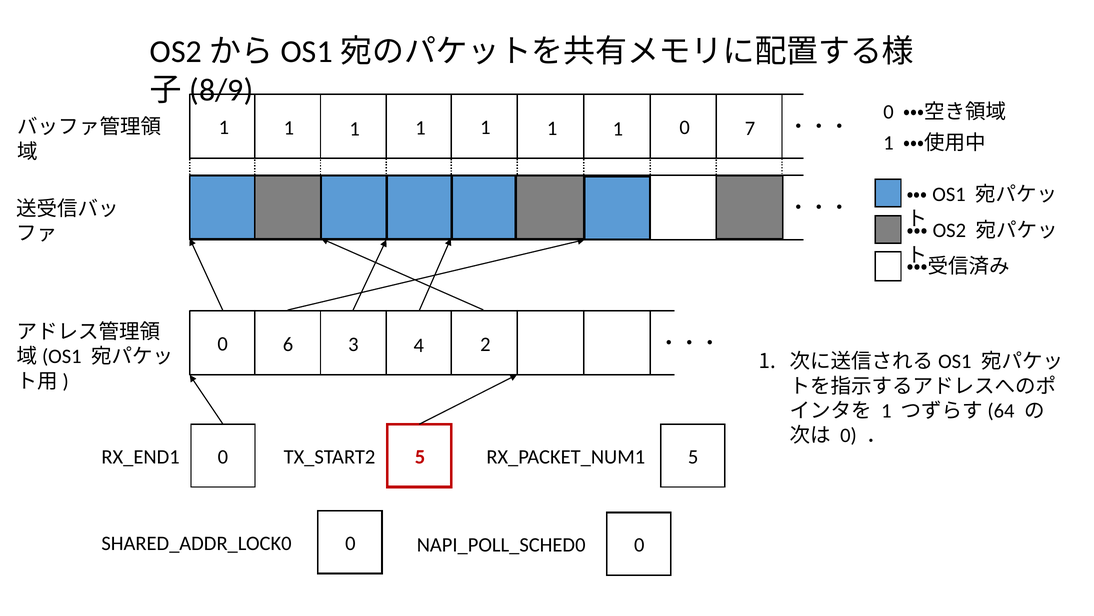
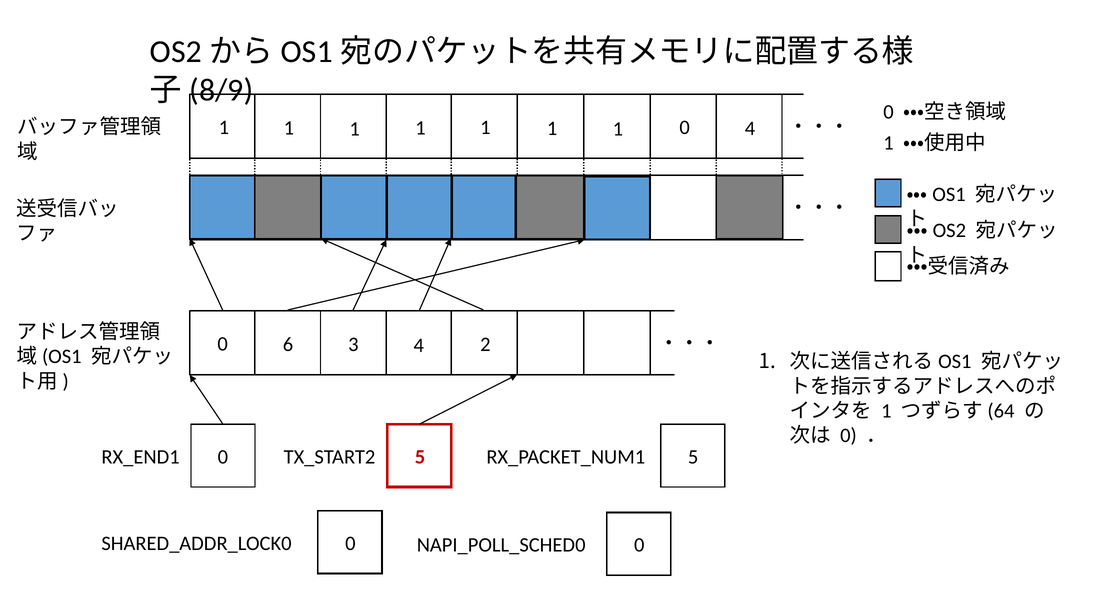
0 7: 7 -> 4 (750, 128)
